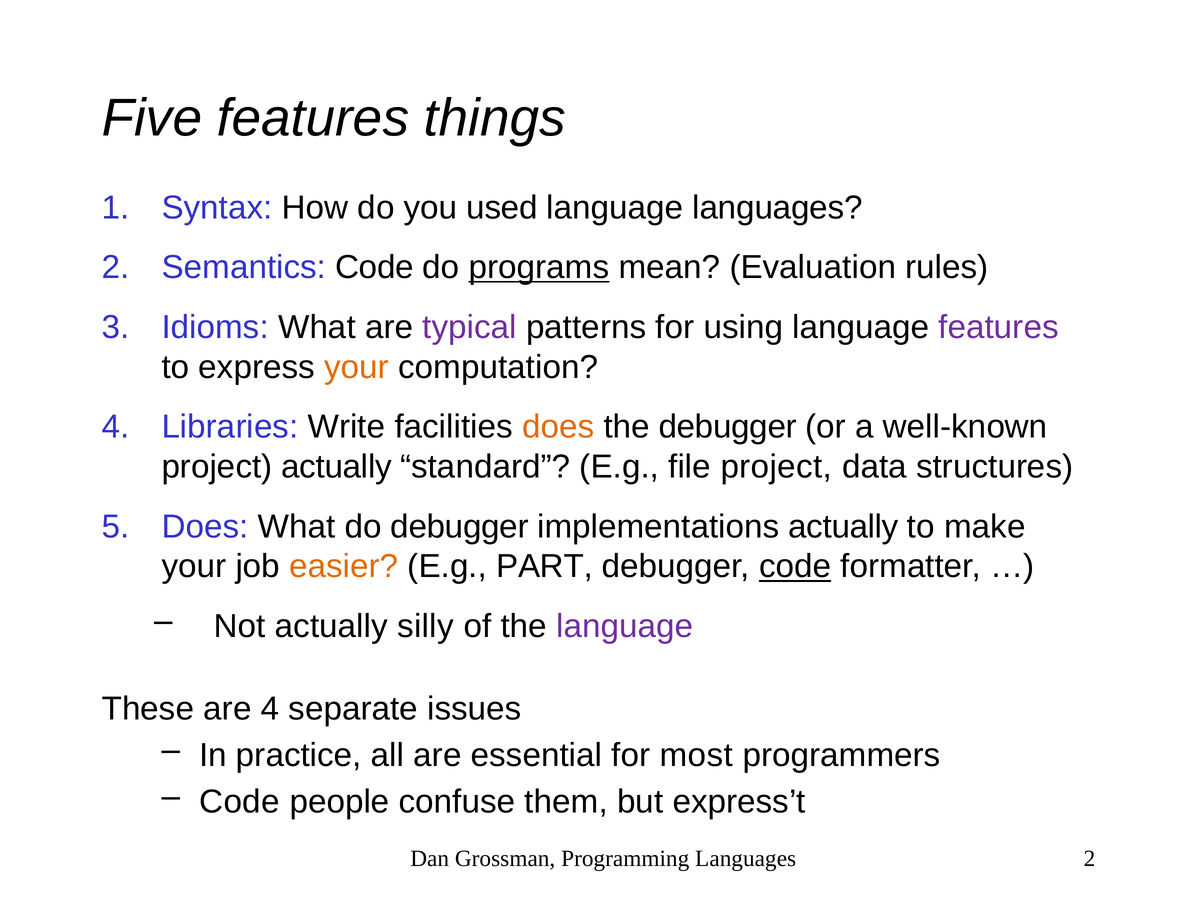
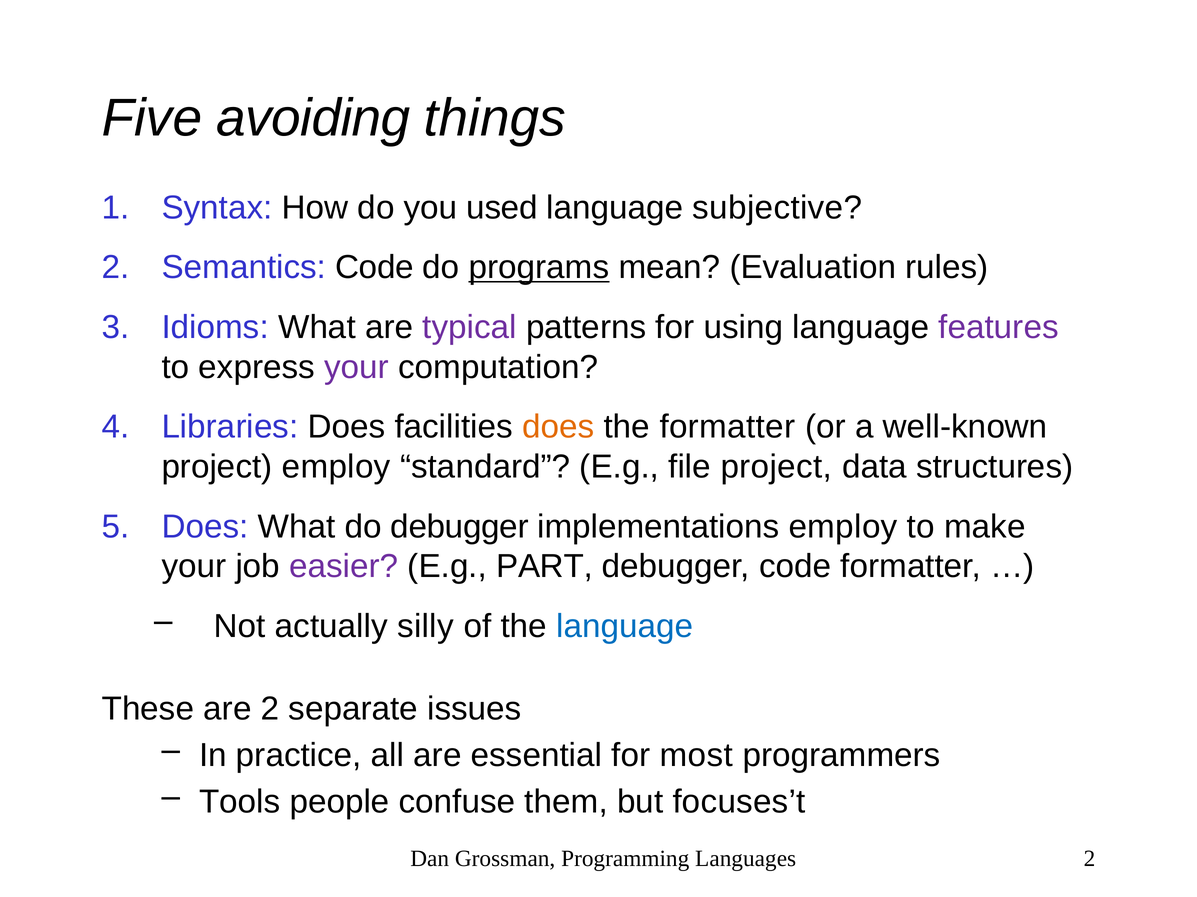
Five features: features -> avoiding (313, 118)
language languages: languages -> subjective (777, 208)
your colour: orange -> purple (357, 367)
Libraries Write: Write -> Does (346, 427)
the debugger: debugger -> formatter (727, 427)
project actually: actually -> employ (336, 467)
implementations actually: actually -> employ (843, 527)
easier colour: orange -> purple (344, 567)
code underline: present -> none (795, 567)
language colour: purple -> blue (625, 627)
are 4: 4 -> 2 (270, 709)
Code: Code -> Tools (240, 802)
express’t: express’t -> focuses’t (739, 802)
